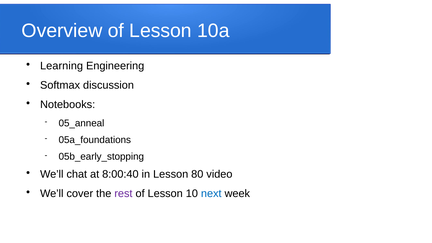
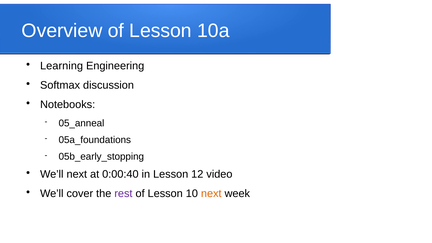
We’ll chat: chat -> next (77, 174)
8:00:40: 8:00:40 -> 0:00:40 (120, 174)
80: 80 -> 12 (197, 174)
next colour: blue -> orange (211, 193)
